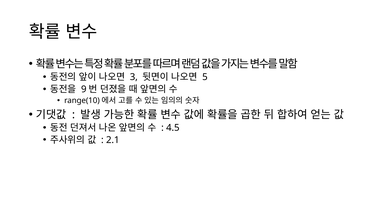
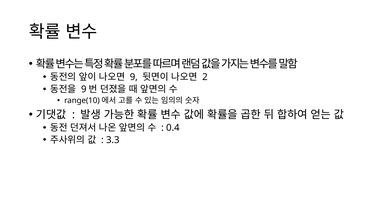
3: 3 -> 9 (134, 77)
5: 5 -> 2 (205, 77)
4.5: 4.5 -> 0.4 (173, 128)
2.1: 2.1 -> 3.3 (113, 140)
